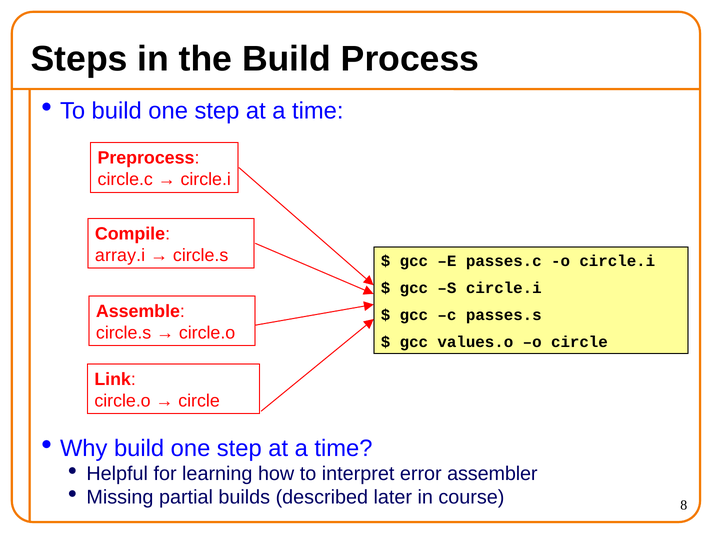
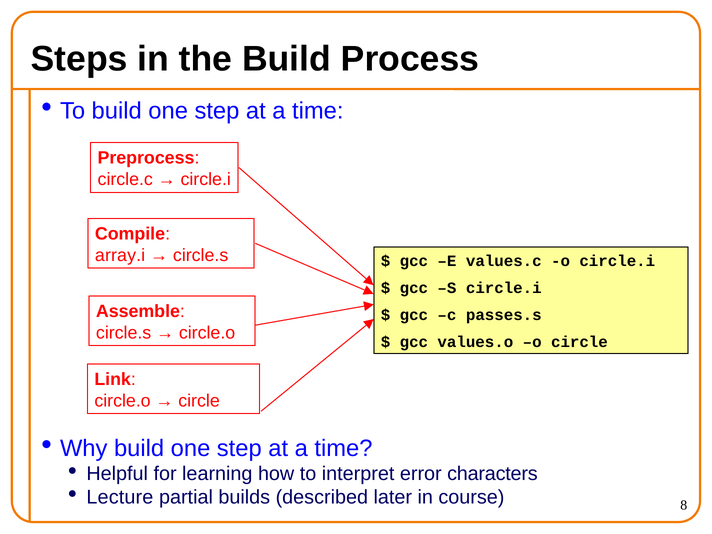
passes.c: passes.c -> values.c (504, 261)
assembler: assembler -> characters (492, 474)
Missing: Missing -> Lecture (120, 497)
